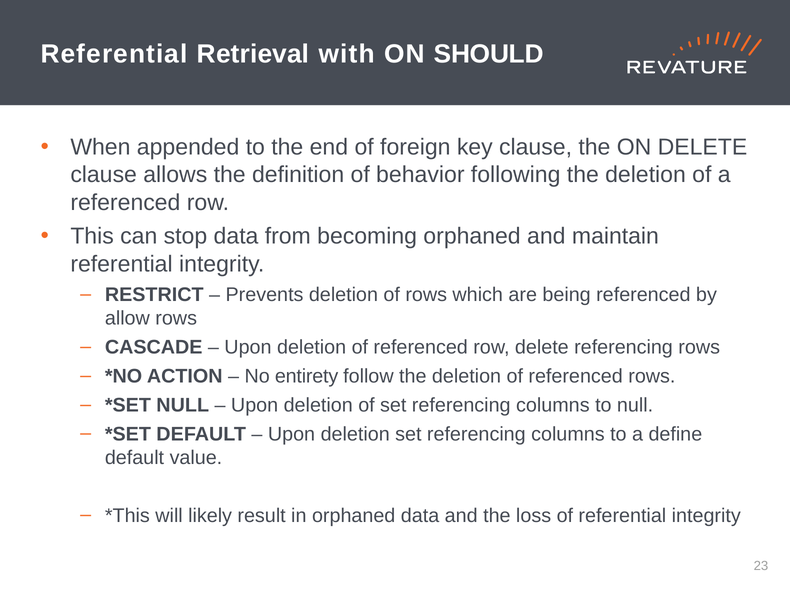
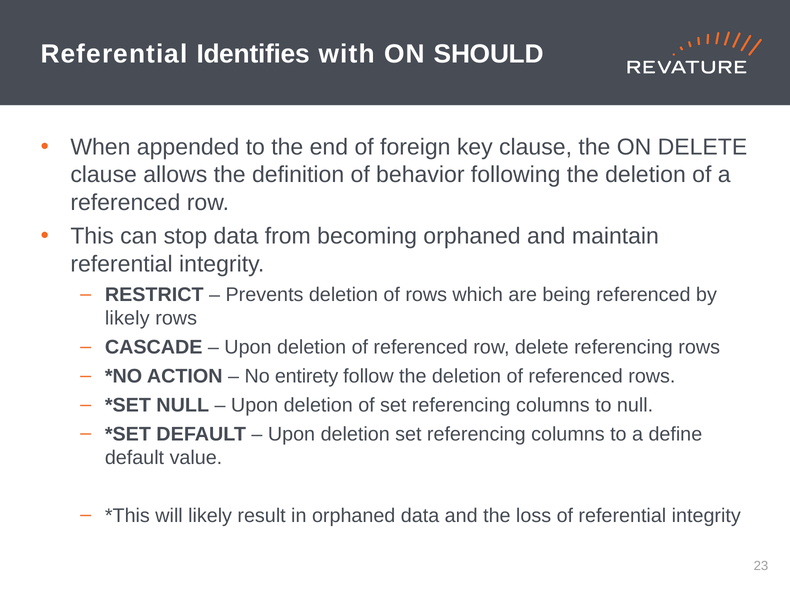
Retrieval: Retrieval -> Identifies (253, 54)
allow: allow -> likely (127, 319)
